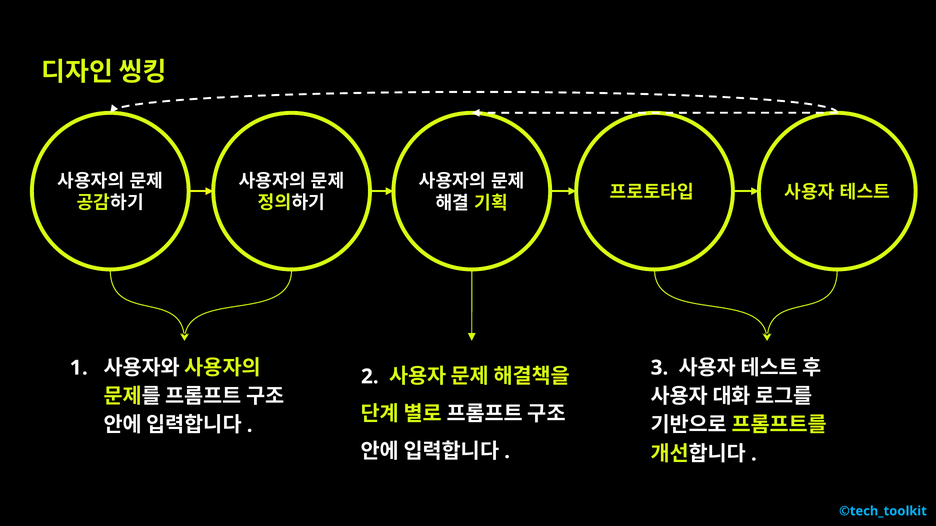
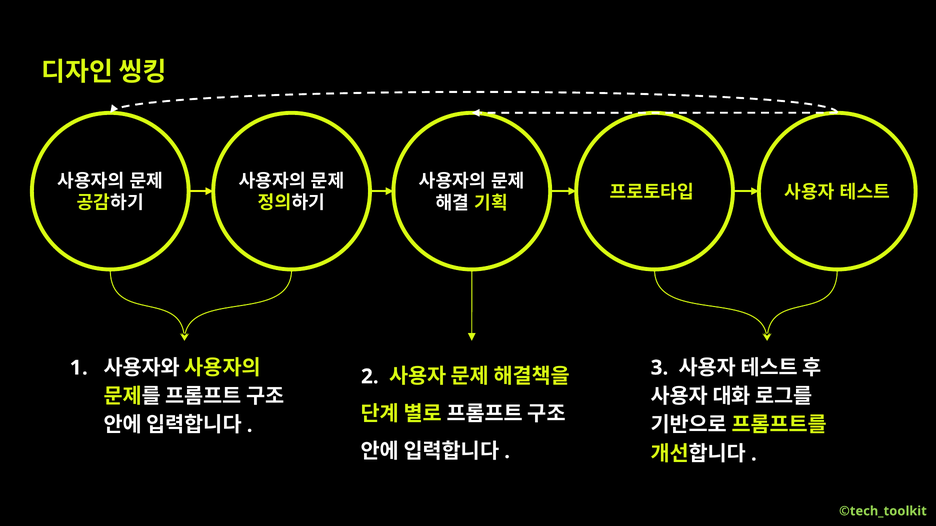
©tech_toolkit colour: light blue -> light green (883, 512)
